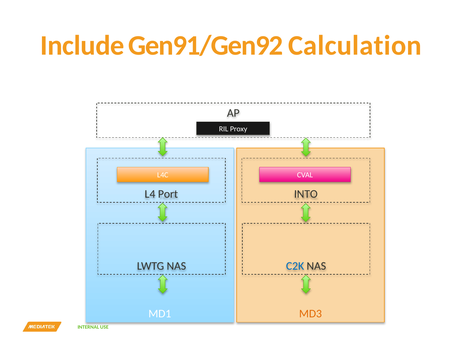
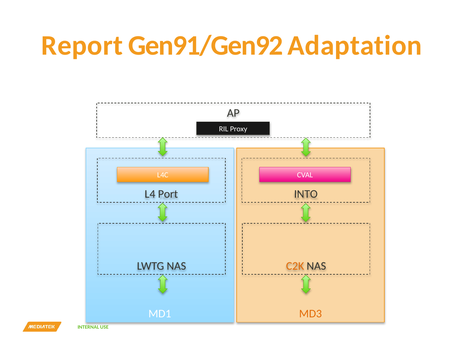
Include: Include -> Report (82, 46)
Calculation: Calculation -> Adaptation (355, 46)
C2K colour: blue -> orange (295, 266)
